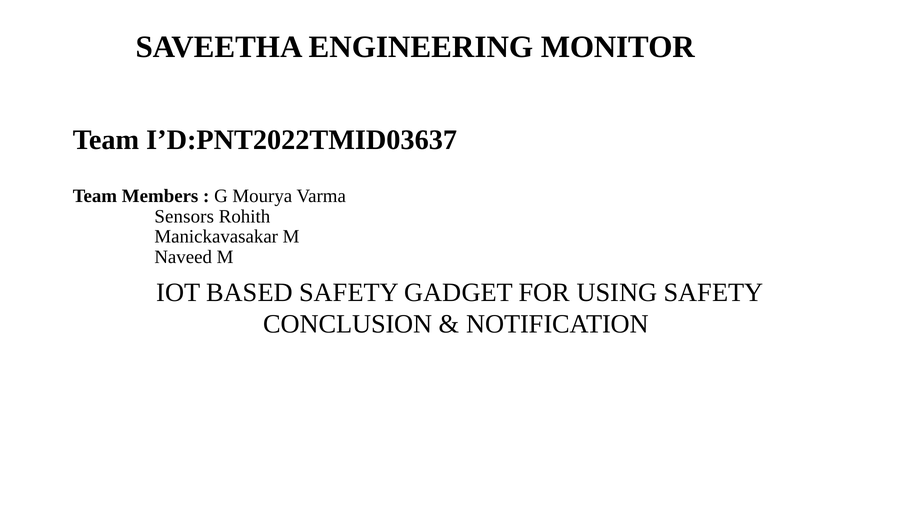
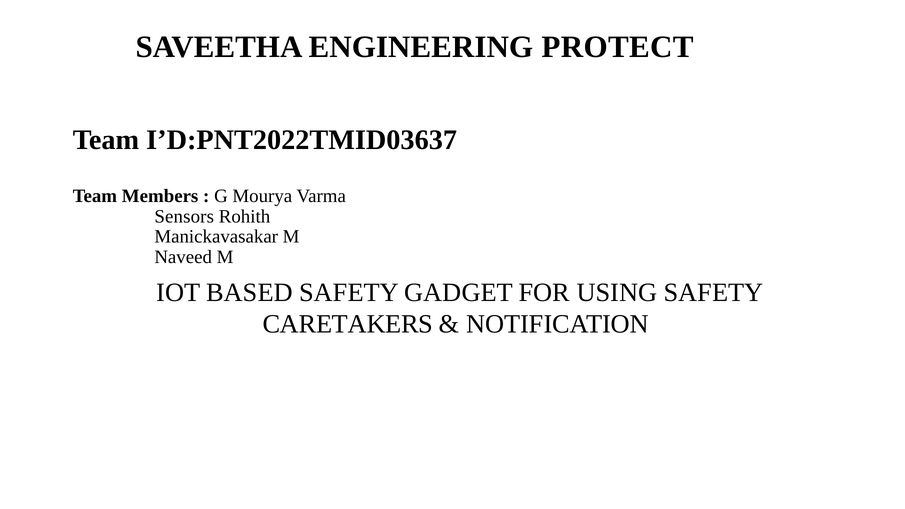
MONITOR: MONITOR -> PROTECT (618, 47)
CONCLUSION: CONCLUSION -> CARETAKERS (348, 324)
